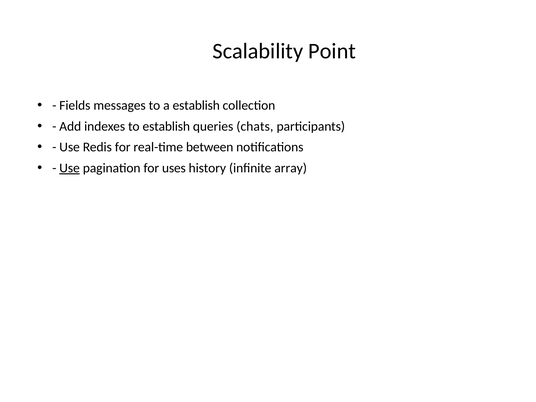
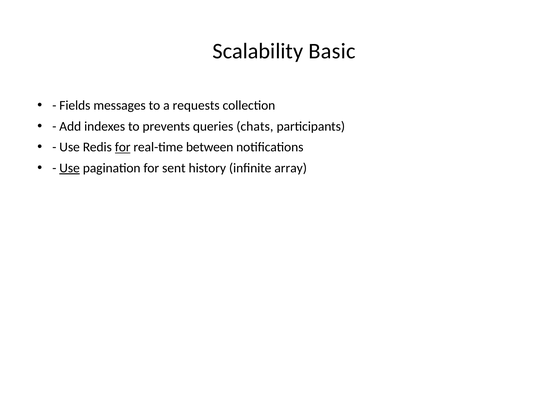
Point: Point -> Basic (332, 51)
a establish: establish -> requests (196, 105)
to establish: establish -> prevents (166, 126)
for underline: none -> present (123, 147)
uses: uses -> sent (174, 168)
